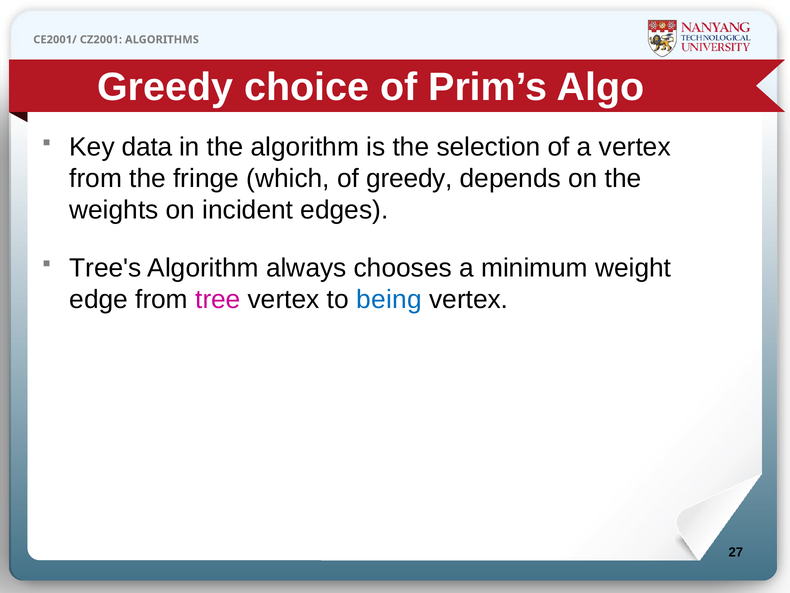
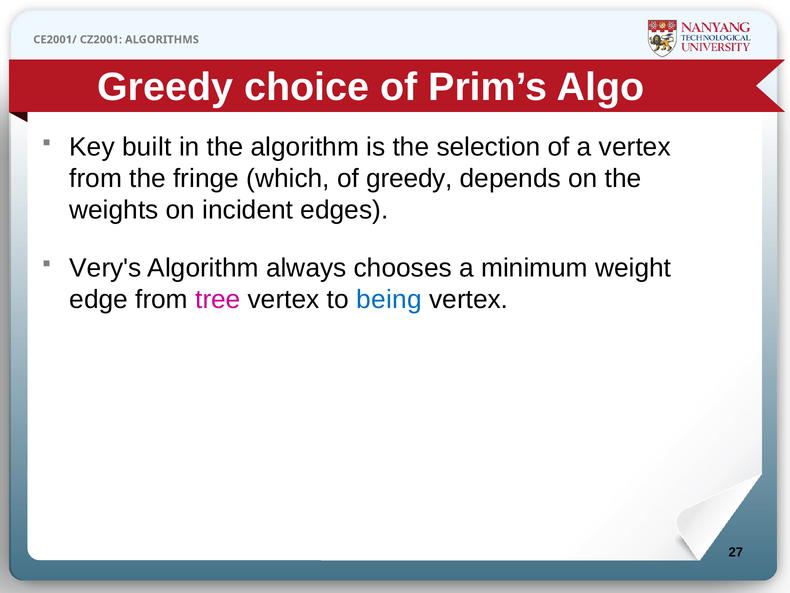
data: data -> built (147, 147)
Tree's: Tree's -> Very's (106, 268)
